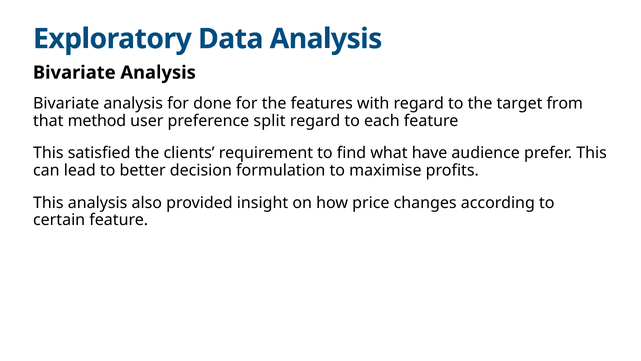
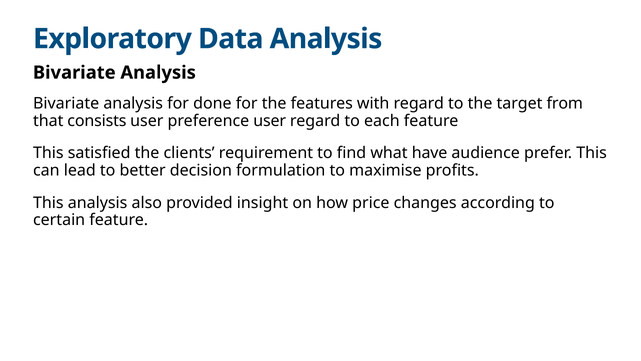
method: method -> consists (97, 121)
preference split: split -> user (270, 121)
